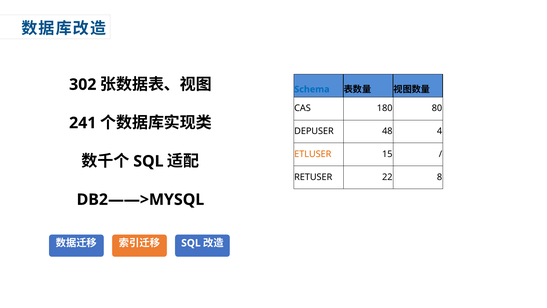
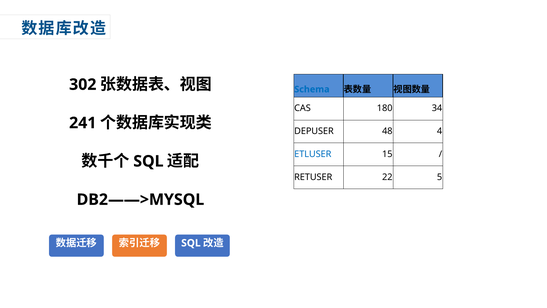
80: 80 -> 34 (437, 108)
ETLUSER colour: orange -> blue (313, 154)
8: 8 -> 5 (440, 177)
